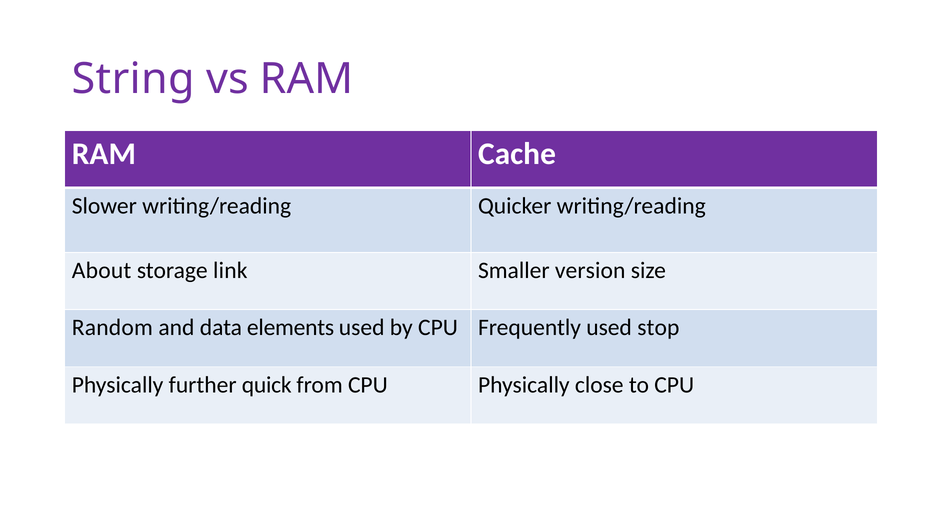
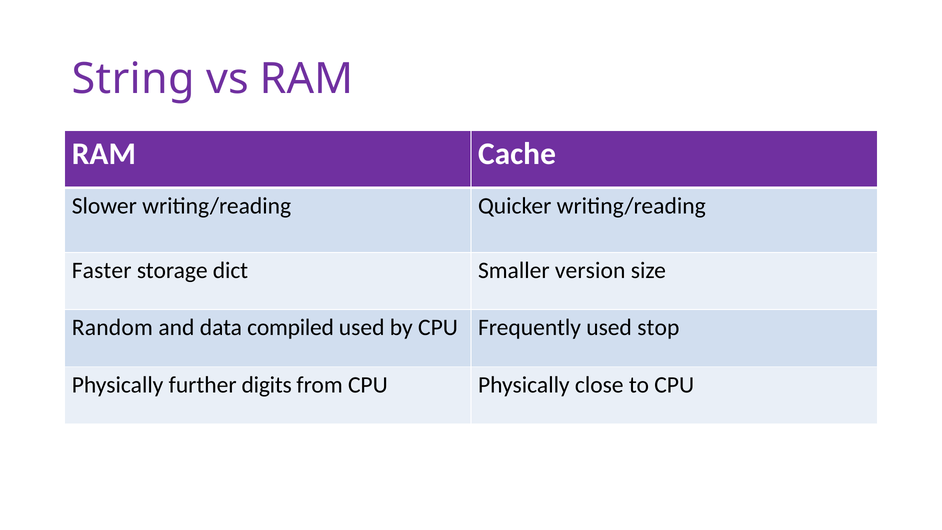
About: About -> Faster (102, 270)
link: link -> dict (230, 270)
elements: elements -> compiled (291, 328)
quick: quick -> digits (267, 385)
